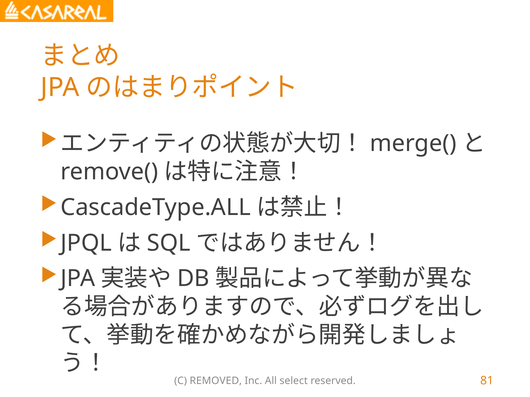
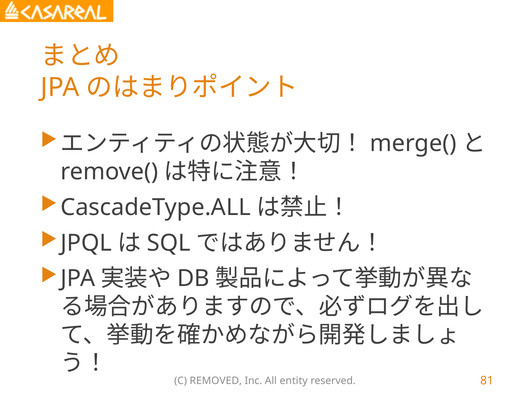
select: select -> entity (294, 381)
